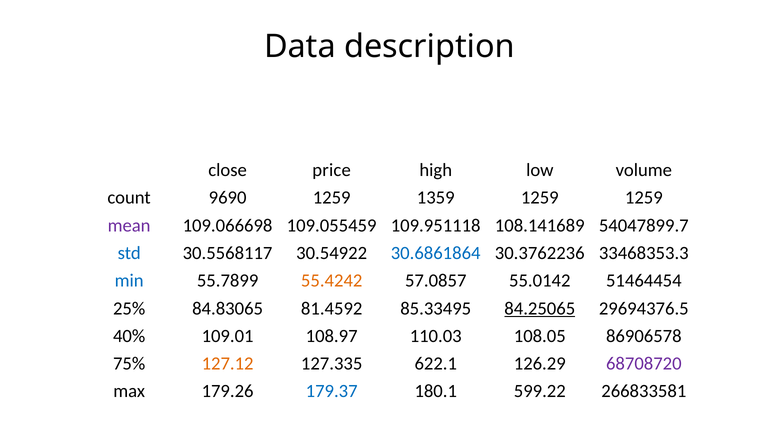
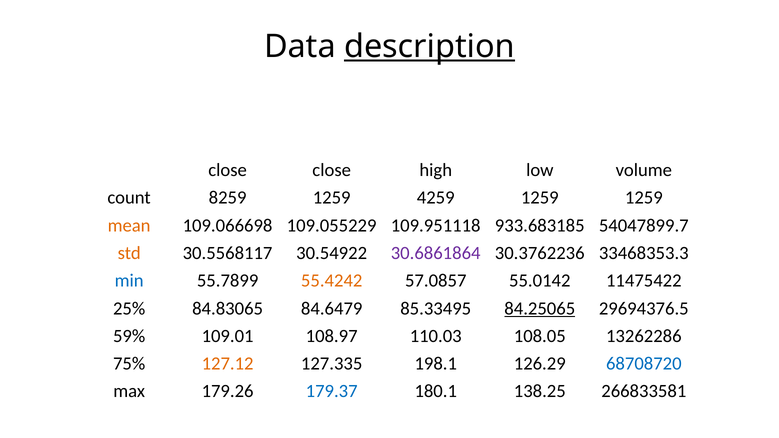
description underline: none -> present (429, 46)
close price: price -> close (332, 170)
9690: 9690 -> 8259 (228, 198)
1359: 1359 -> 4259 (436, 198)
mean colour: purple -> orange (129, 225)
109.055459: 109.055459 -> 109.055229 (332, 225)
108.141689: 108.141689 -> 933.683185 (540, 225)
std colour: blue -> orange (129, 253)
30.6861864 colour: blue -> purple (436, 253)
51464454: 51464454 -> 11475422 (644, 281)
81.4592: 81.4592 -> 84.6479 (332, 308)
40%: 40% -> 59% (129, 336)
86906578: 86906578 -> 13262286 (644, 336)
622.1: 622.1 -> 198.1 (436, 364)
68708720 colour: purple -> blue (644, 364)
599.22: 599.22 -> 138.25 (540, 391)
